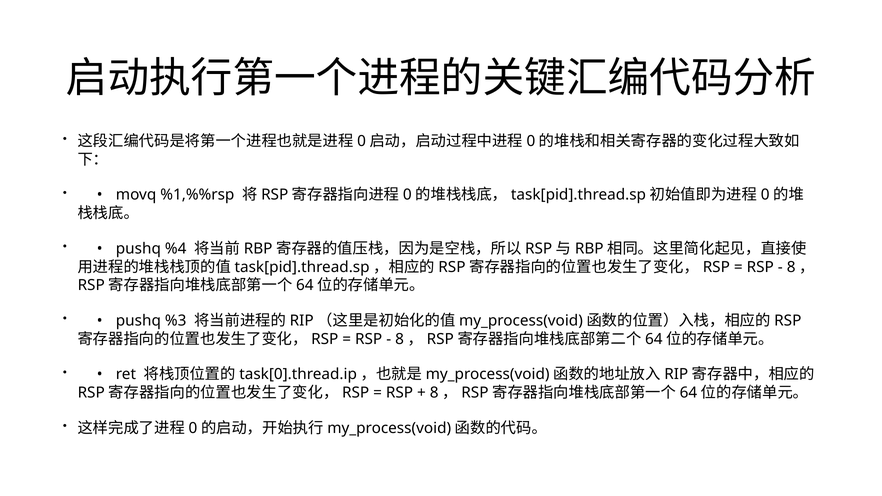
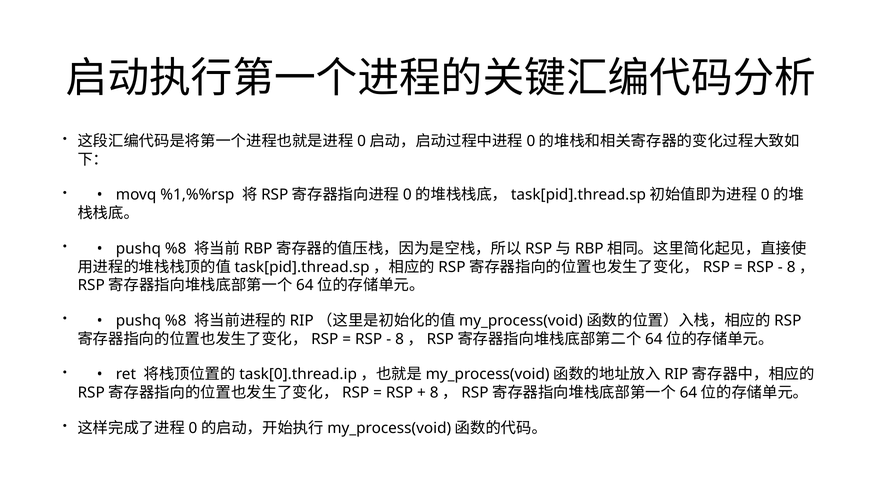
%4: %4 -> %8 (176, 249)
%3: %3 -> %8 (176, 321)
